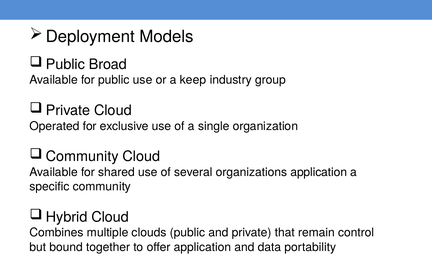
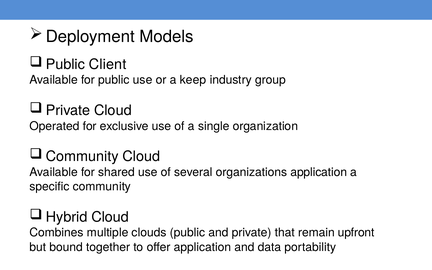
Broad: Broad -> Client (108, 64)
control: control -> upfront (356, 233)
